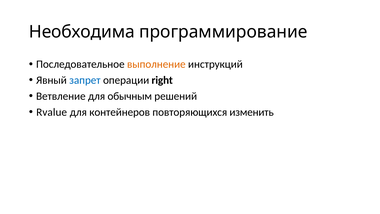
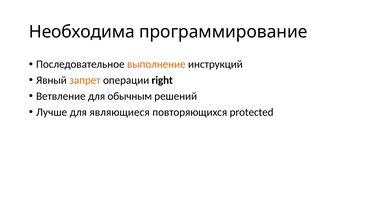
запрет colour: blue -> orange (85, 80)
Rvalue: Rvalue -> Лучше (52, 112)
контейнеров: контейнеров -> являющиеся (120, 112)
изменить: изменить -> protected (252, 112)
